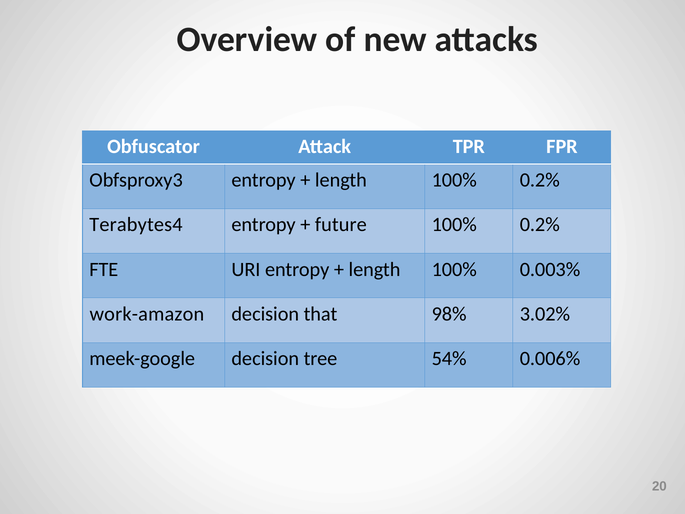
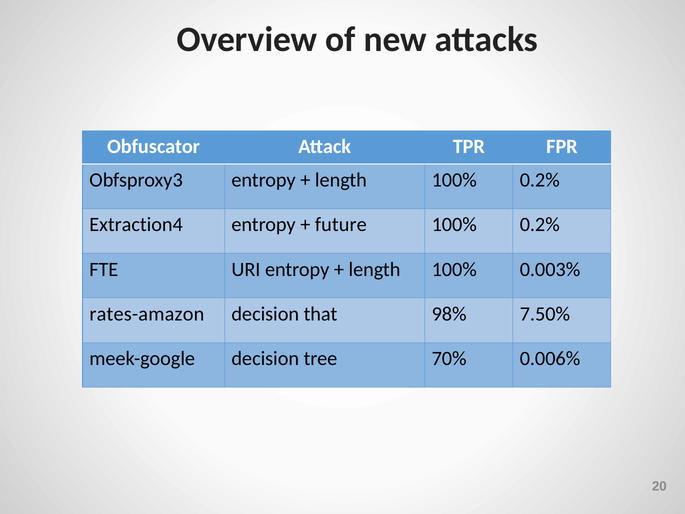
Terabytes4: Terabytes4 -> Extraction4 (136, 225)
work-amazon: work-amazon -> rates-amazon (147, 314)
3.02%: 3.02% -> 7.50% (545, 314)
54%: 54% -> 70% (449, 358)
